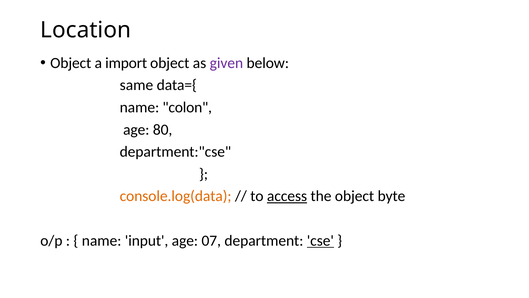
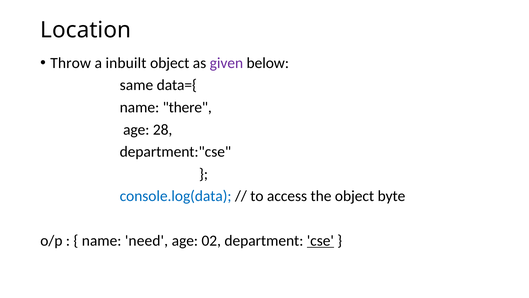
Object: Object -> Throw (71, 63)
import: import -> inbuilt (126, 63)
colon: colon -> there (187, 107)
80: 80 -> 28 (163, 129)
console.log(data colour: orange -> blue (176, 196)
access underline: present -> none (287, 196)
input: input -> need (146, 240)
07: 07 -> 02 (211, 240)
